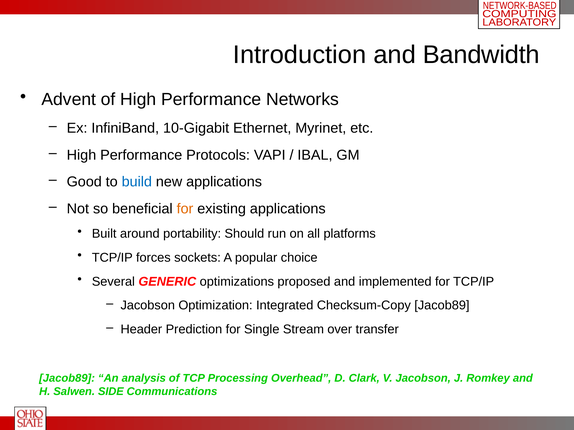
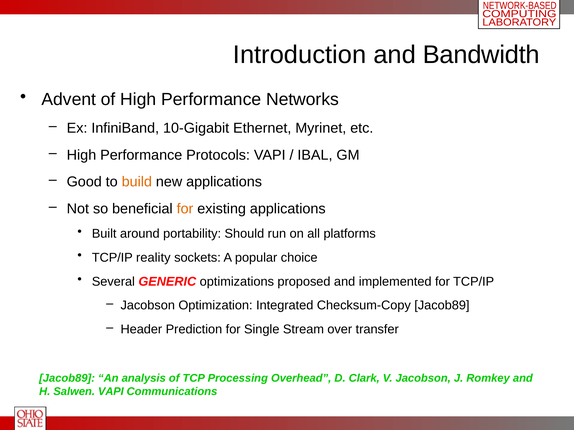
build colour: blue -> orange (137, 182)
forces: forces -> reality (153, 258)
Salwen SIDE: SIDE -> VAPI (111, 392)
